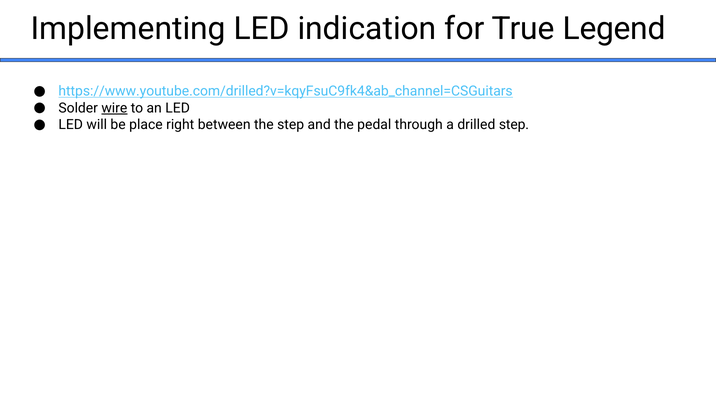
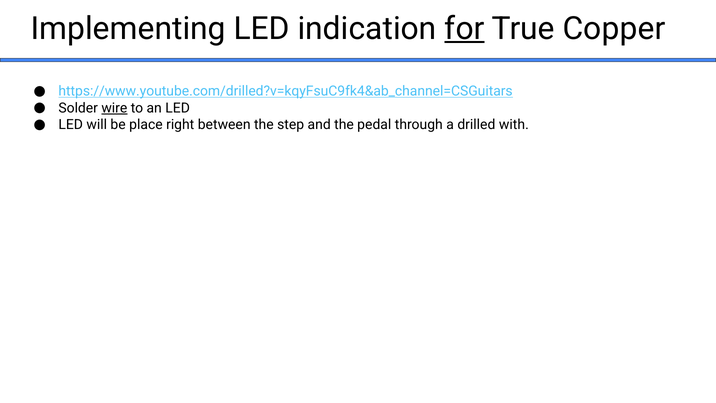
for underline: none -> present (464, 28)
Legend: Legend -> Copper (614, 28)
drilled step: step -> with (514, 125)
